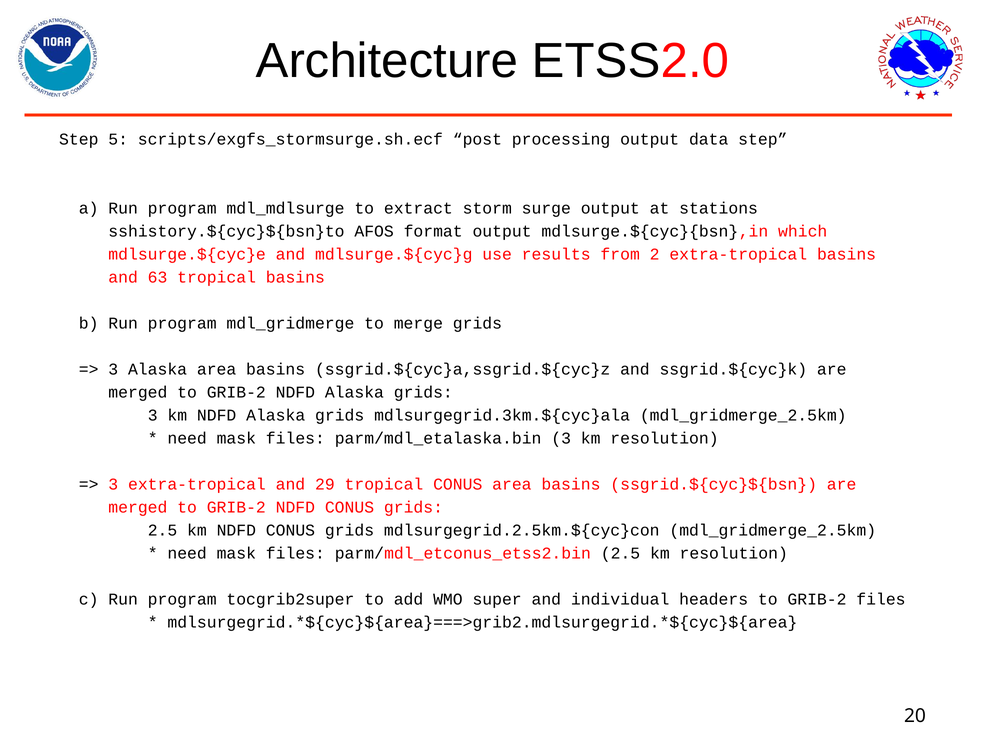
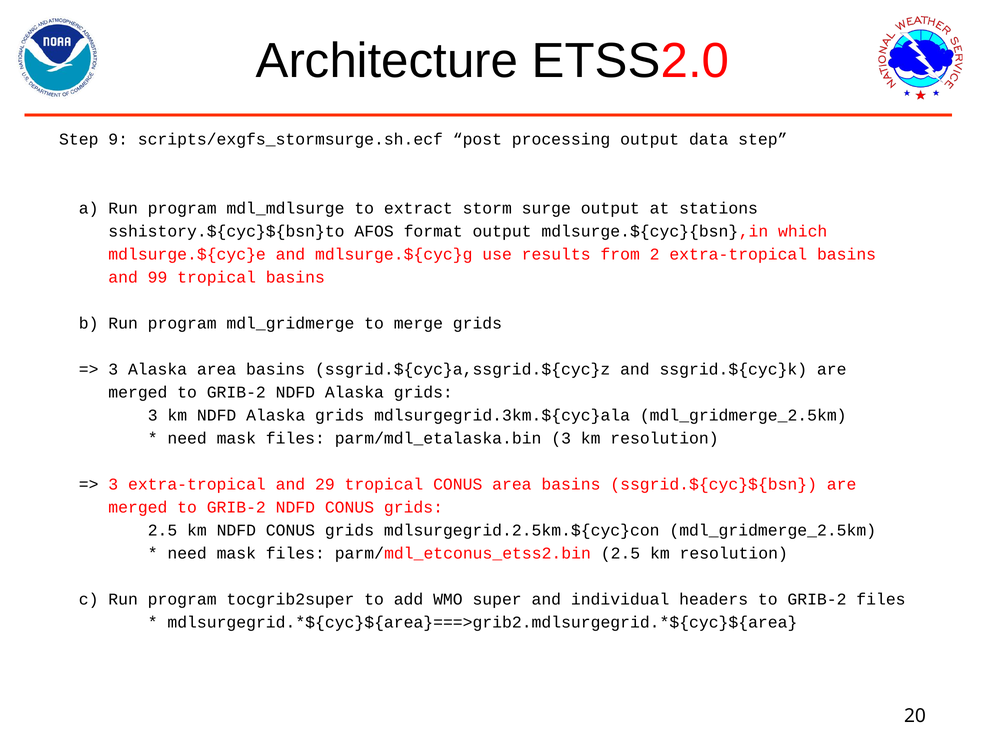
5: 5 -> 9 (118, 139)
63: 63 -> 99 (158, 277)
